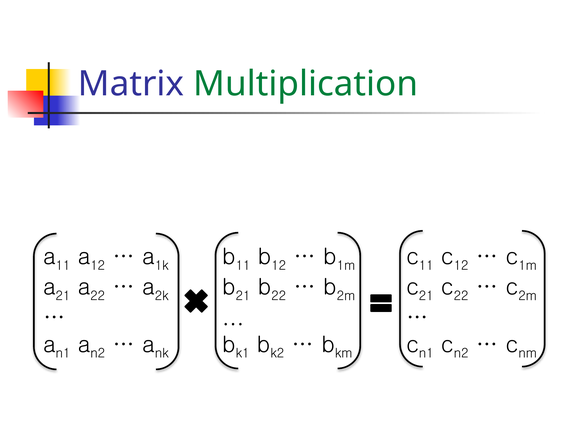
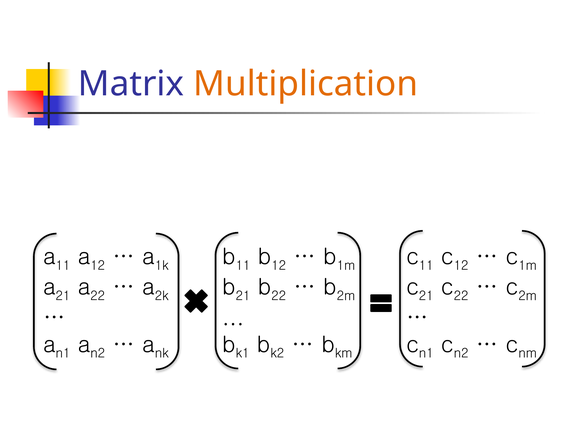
Multiplication colour: green -> orange (306, 84)
